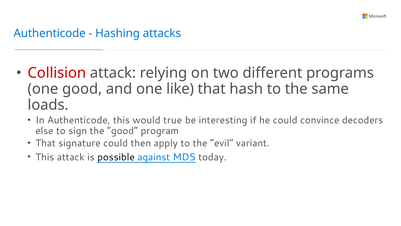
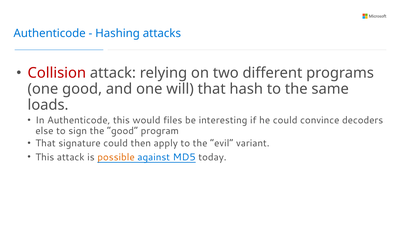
like: like -> will (180, 89)
true: true -> files (173, 120)
possible colour: black -> orange (116, 157)
